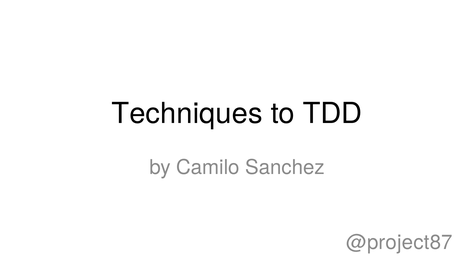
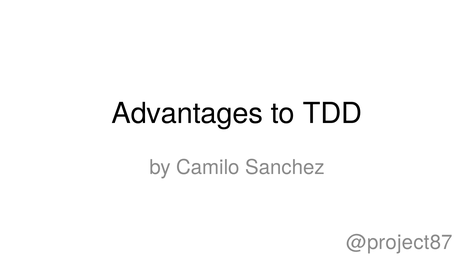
Techniques: Techniques -> Advantages (187, 113)
